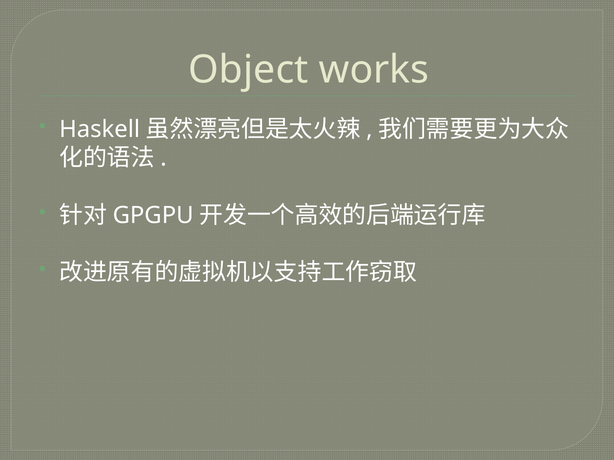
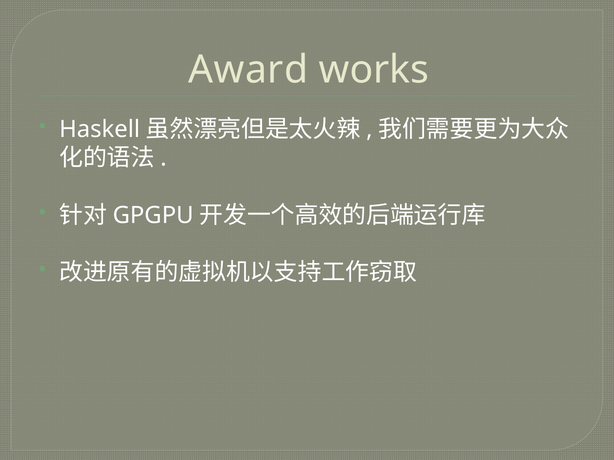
Object: Object -> Award (248, 70)
